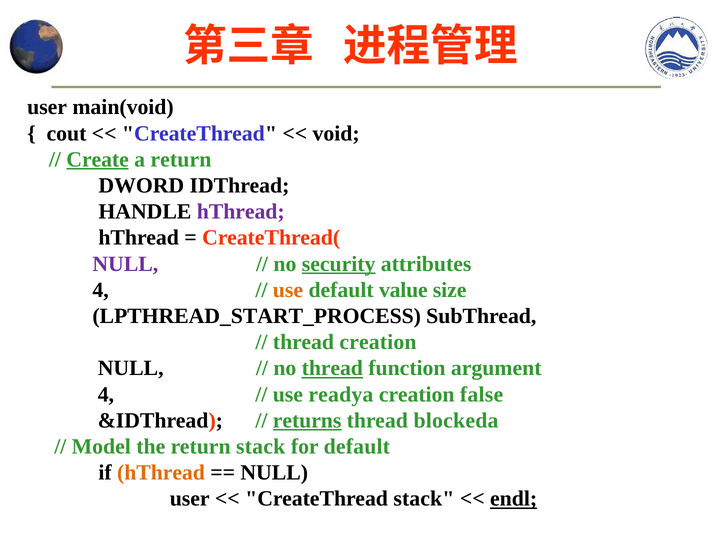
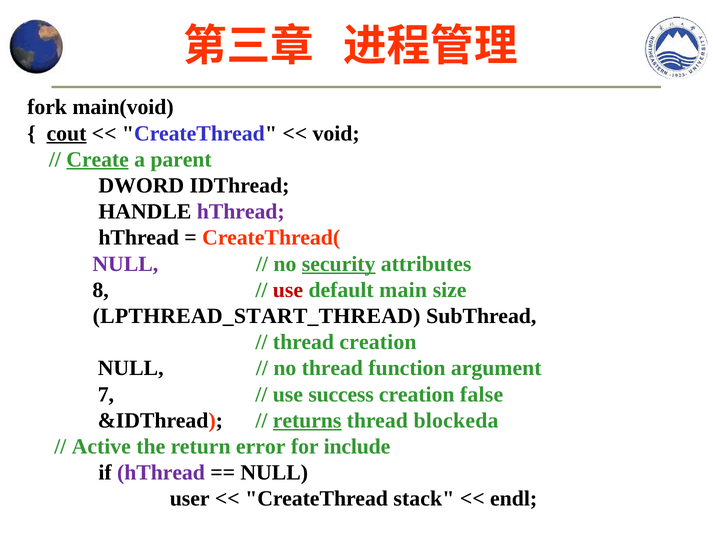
user: user -> fork (47, 107)
cout underline: none -> present (66, 134)
a return: return -> parent (181, 160)
4: 4 -> 8 (101, 290)
use colour: orange -> red (288, 290)
value: value -> main (403, 290)
LPTHREAD_START_PROCESS: LPTHREAD_START_PROCESS -> LPTHREAD_START_THREAD (257, 317)
thread underline: present -> none (332, 369)
4: 4 -> 7 (106, 395)
readya: readya -> success (341, 395)
Model: Model -> Active (101, 447)
return stack: stack -> error (261, 447)
for default: default -> include (357, 447)
hThread colour: orange -> purple (161, 473)
endl underline: present -> none (514, 499)
